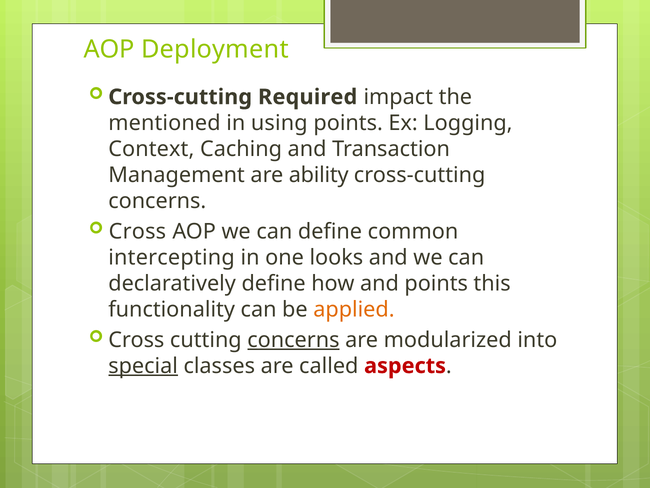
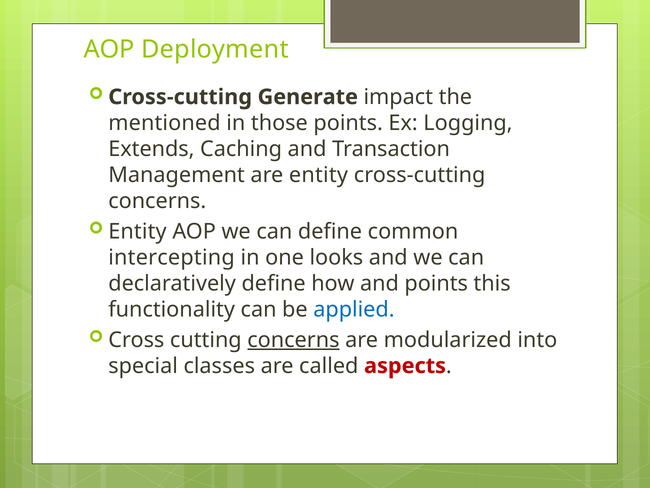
Required: Required -> Generate (308, 97)
using: using -> those (279, 123)
Context: Context -> Extends (151, 149)
are ability: ability -> entity (318, 175)
Cross: Cross -> Entity (137, 231)
applied colour: orange -> blue (354, 309)
special underline: present -> none (143, 366)
